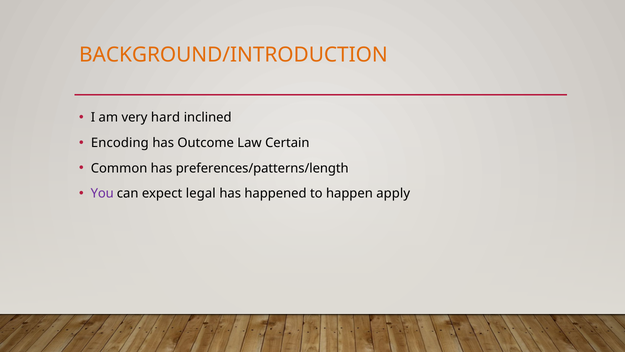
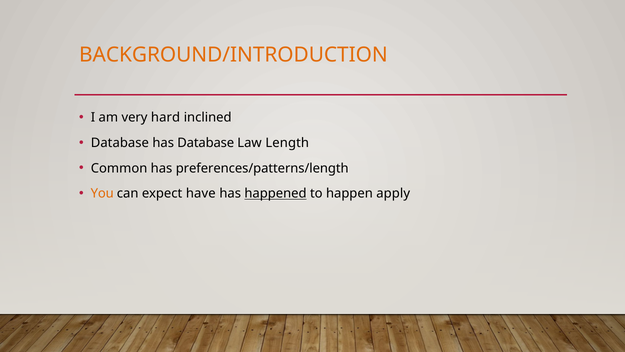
Encoding: Encoding -> Database (120, 143)
has Outcome: Outcome -> Database (206, 143)
Certain: Certain -> Length (287, 143)
You colour: purple -> orange (102, 193)
legal: legal -> have (201, 193)
happened underline: none -> present (275, 193)
